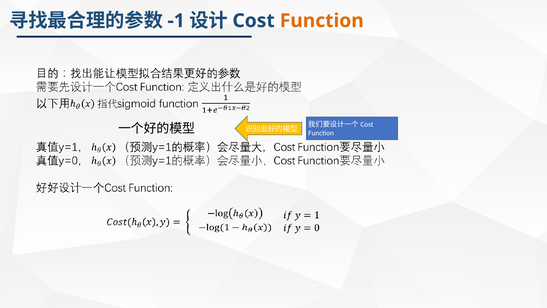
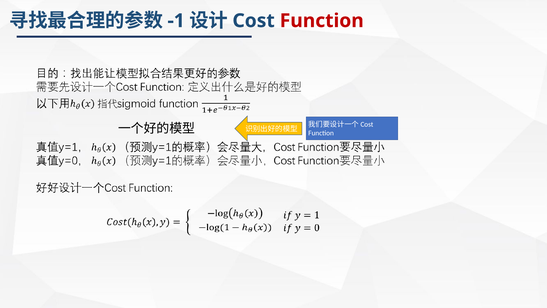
Function colour: orange -> red (322, 21)
